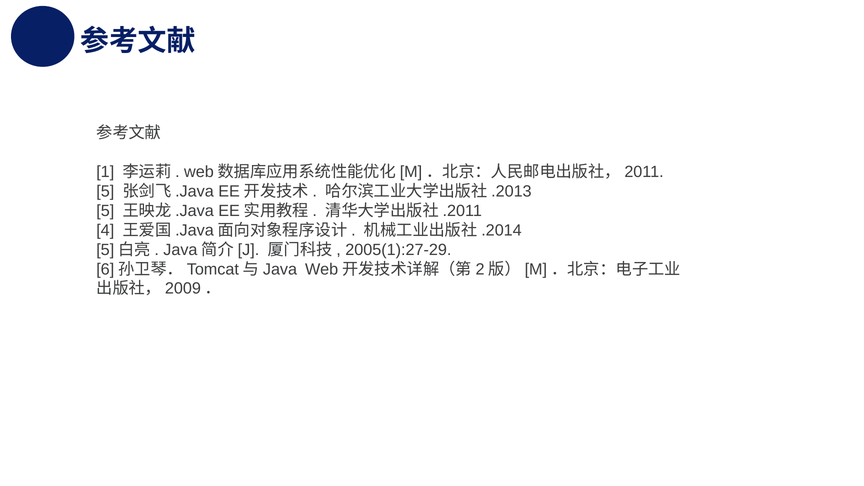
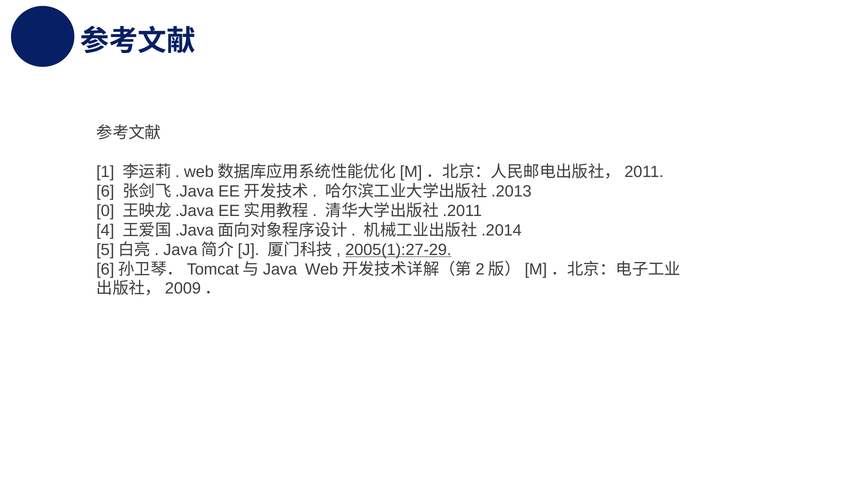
5: 5 -> 6 (105, 191)
5: 5 -> 0 (105, 211)
2005(1):27-29 underline: none -> present (398, 250)
